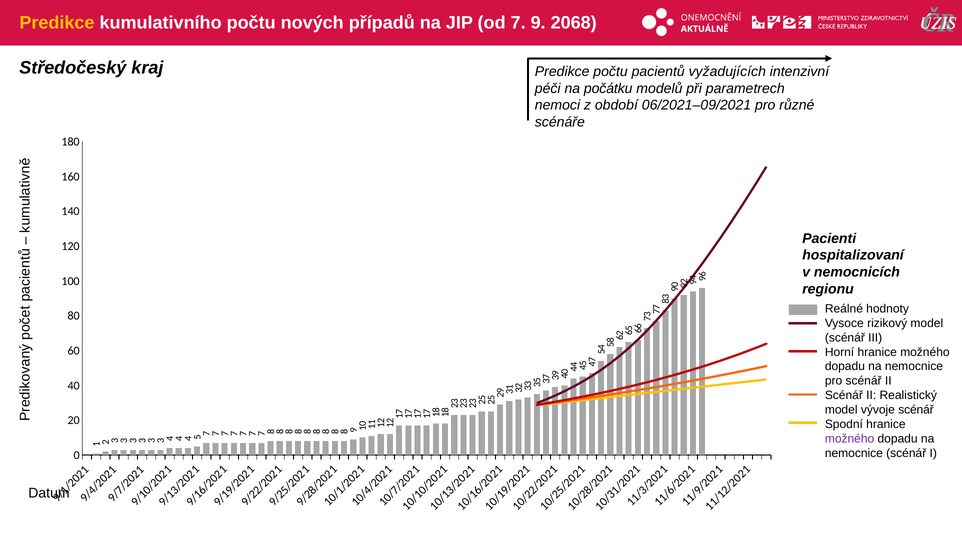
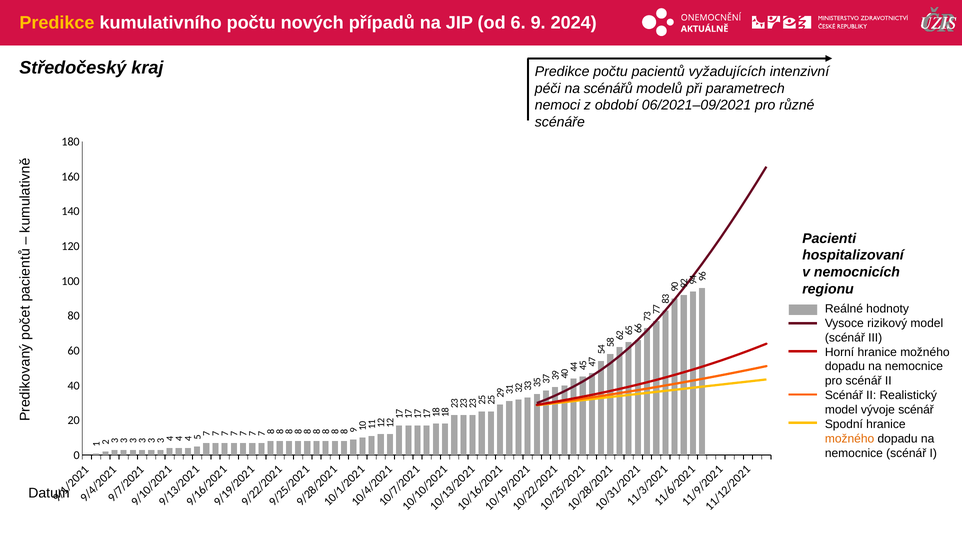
od 7: 7 -> 6 (518, 23)
2068: 2068 -> 2024 (574, 23)
počátku: počátku -> scénářů (608, 88)
možného colour: purple -> orange (850, 439)
